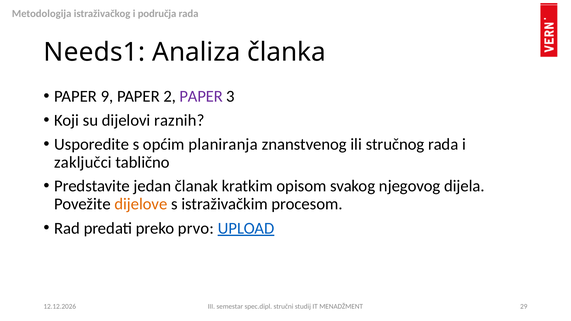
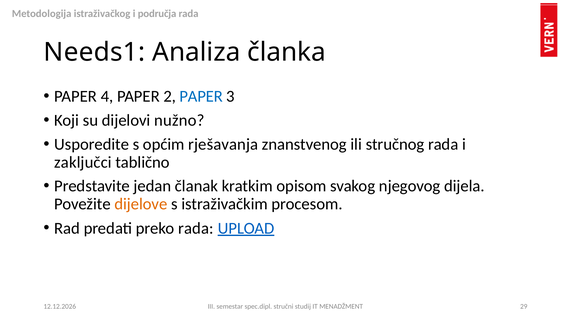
9: 9 -> 4 (107, 97)
PAPER colour: purple -> blue (201, 97)
raznih: raznih -> nužno (179, 120)
planiranja: planiranja -> rješavanja (223, 144)
preko prvo: prvo -> rada (196, 228)
